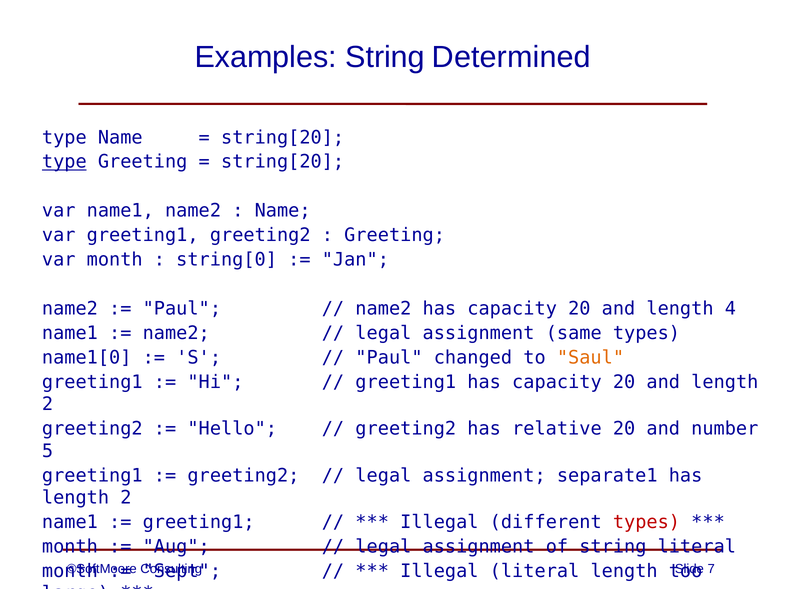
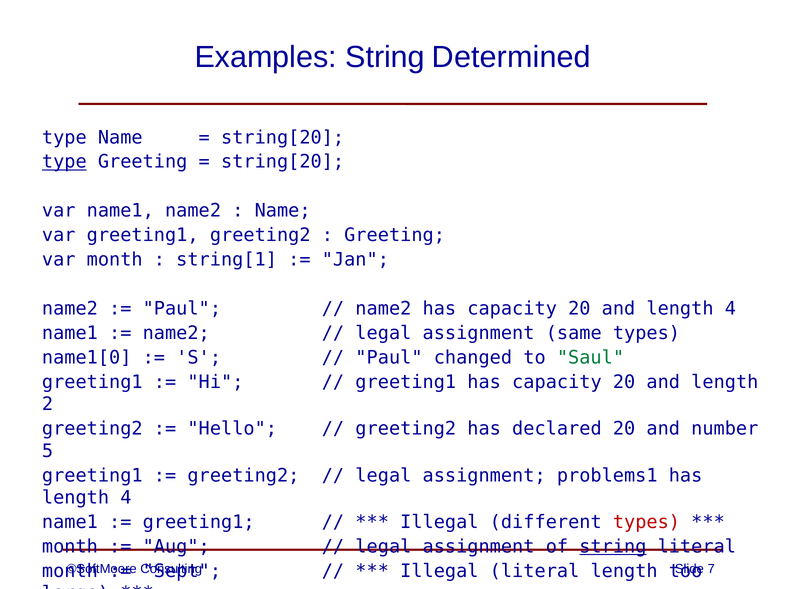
string[0: string[0 -> string[1 (227, 260)
Saul colour: orange -> green (590, 358)
relative: relative -> declared (557, 429)
separate1: separate1 -> problems1 (607, 476)
2: 2 -> 4 (126, 498)
string underline: none -> present (613, 547)
